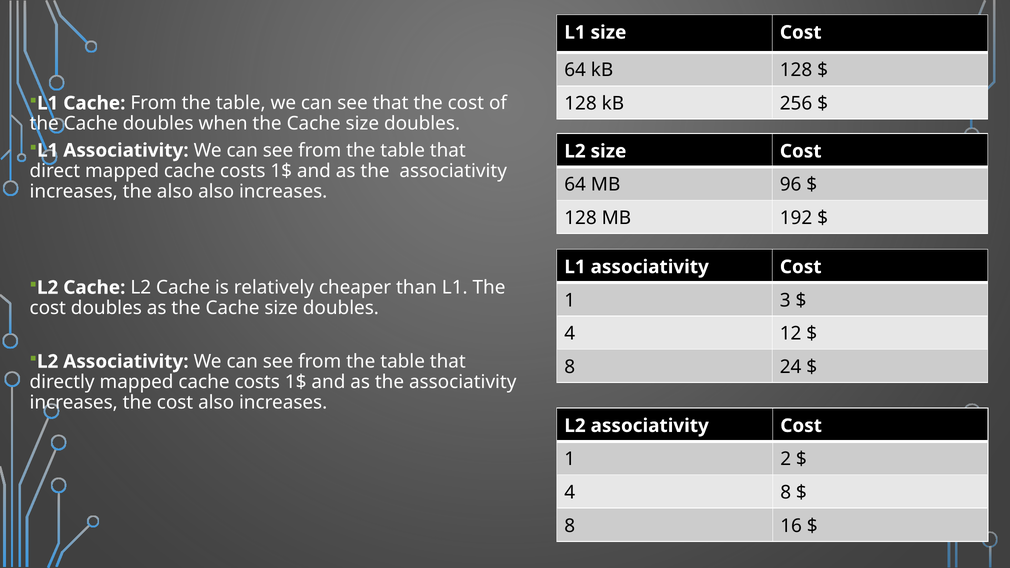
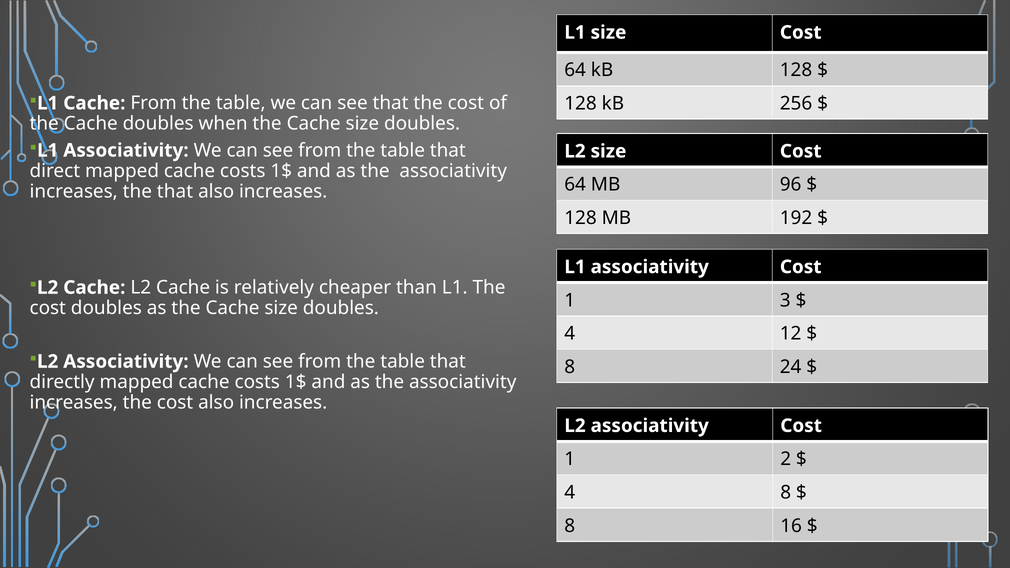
the also: also -> that (175, 191)
